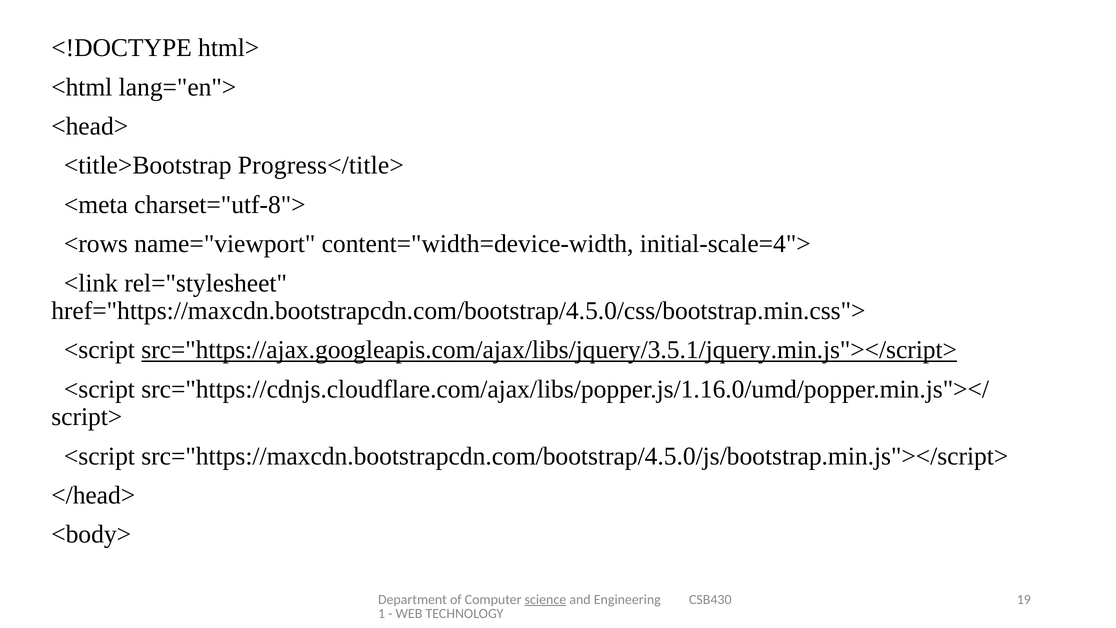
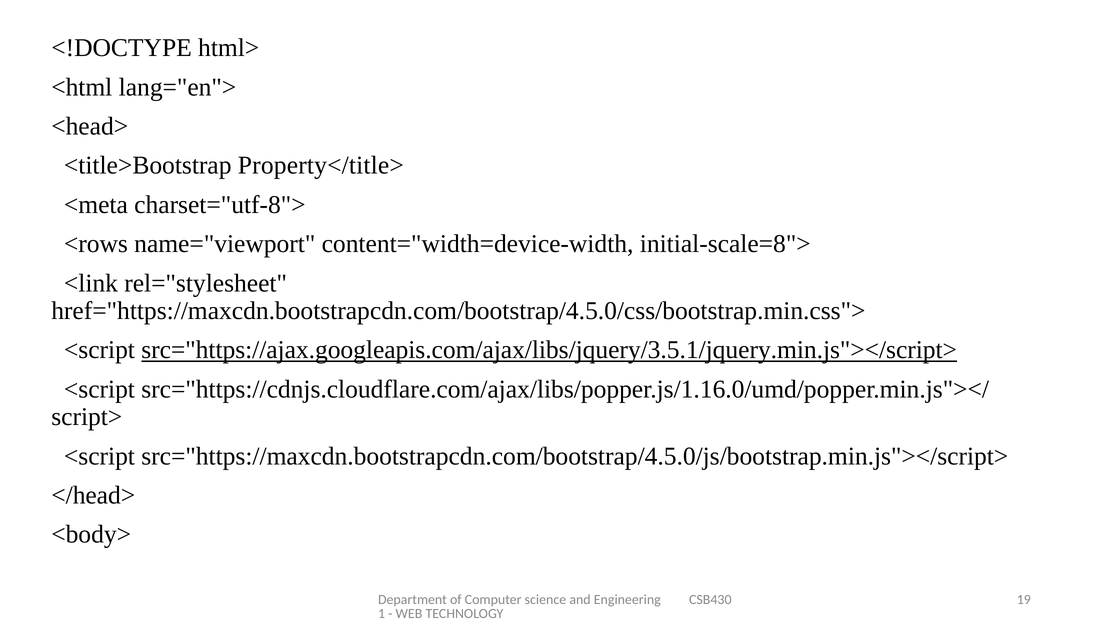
Progress</title>: Progress</title> -> Property</title> (321, 165)
initial-scale=4">: initial-scale=4"> -> initial-scale=8"> (725, 244)
science underline: present -> none (545, 599)
